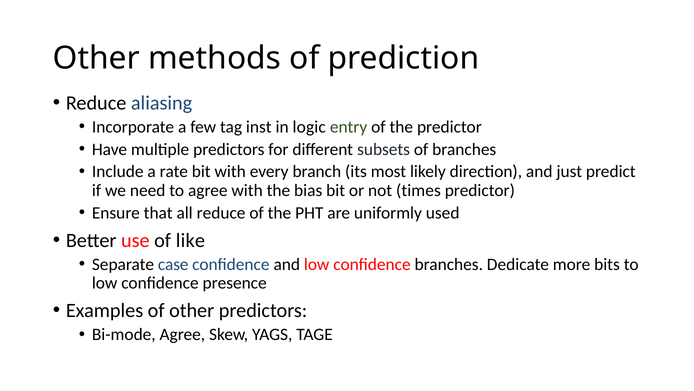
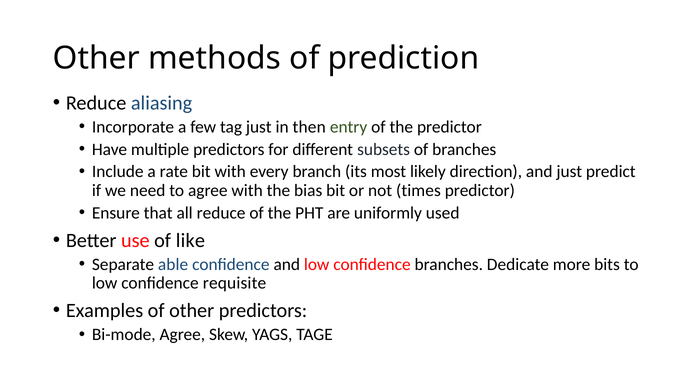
tag inst: inst -> just (259, 127)
logic: logic -> then (309, 127)
case: case -> able (173, 264)
presence: presence -> requisite (235, 283)
